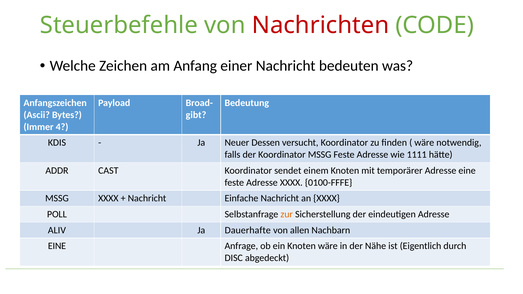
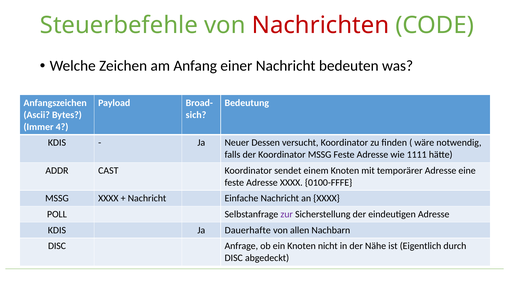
gibt: gibt -> sich (196, 115)
zur colour: orange -> purple (287, 214)
ALIV: ALIV -> KDIS (57, 230)
EINE: EINE -> DISC (57, 246)
Knoten wäre: wäre -> nicht (328, 246)
